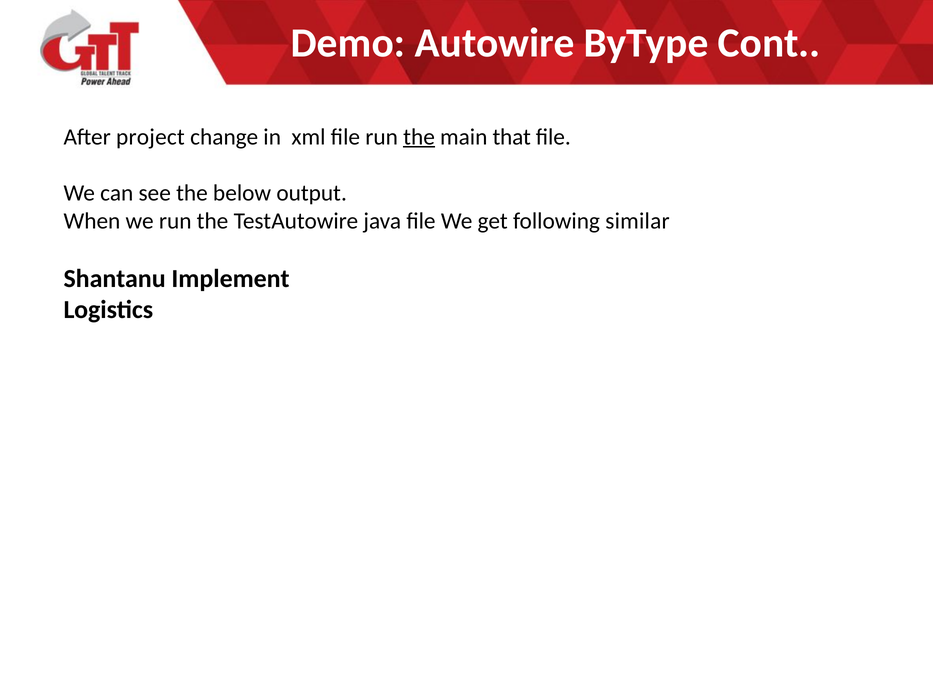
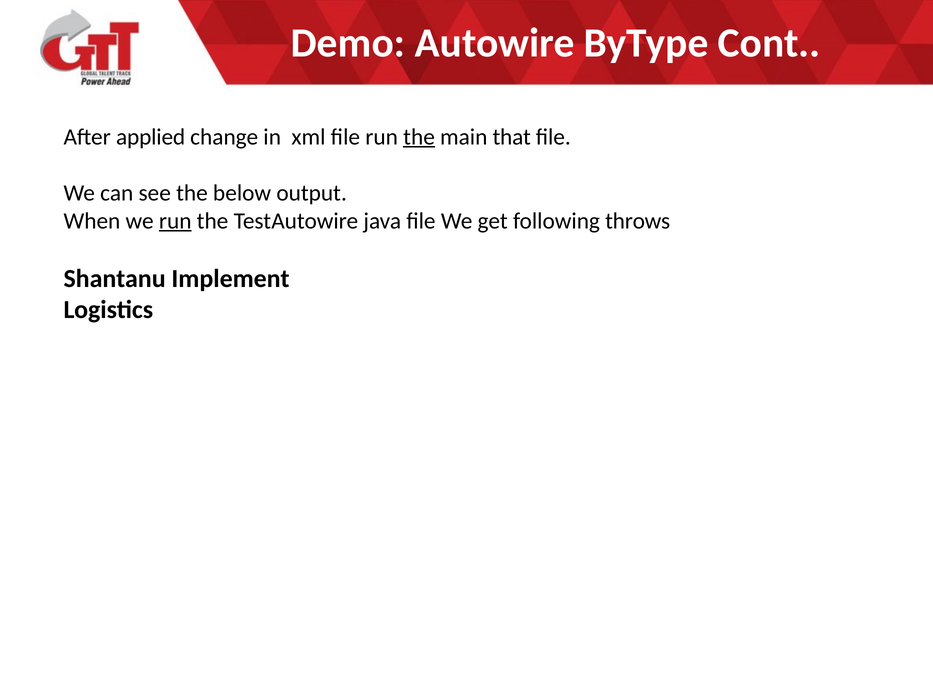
project: project -> applied (151, 137)
run underline: none -> present (175, 221)
similar: similar -> throws (638, 221)
